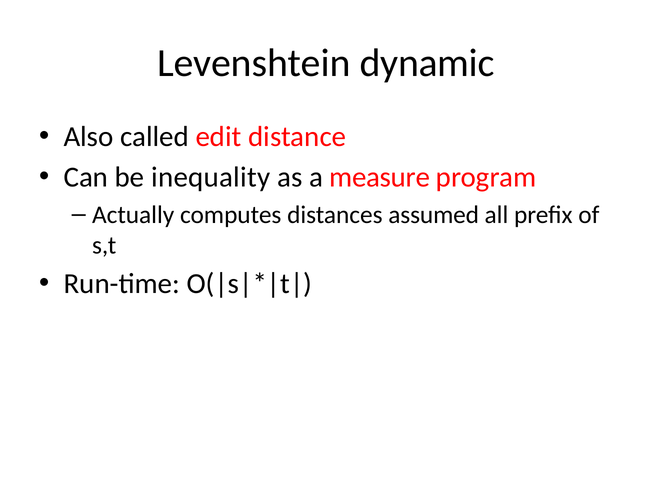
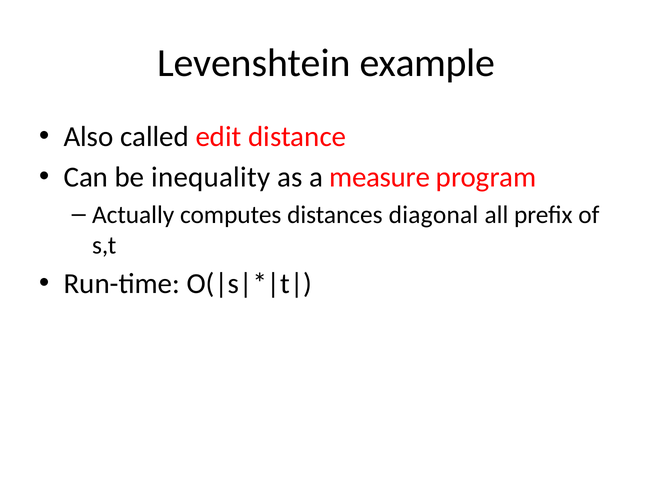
dynamic: dynamic -> example (427, 63)
assumed: assumed -> diagonal (433, 215)
